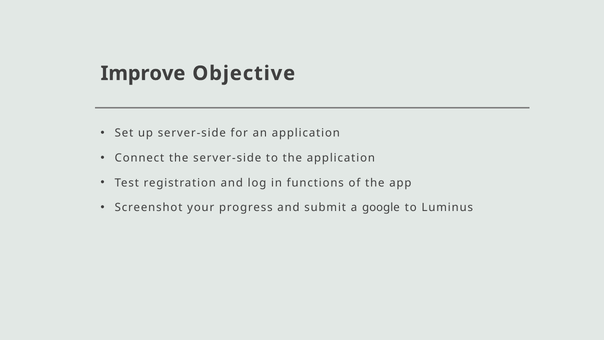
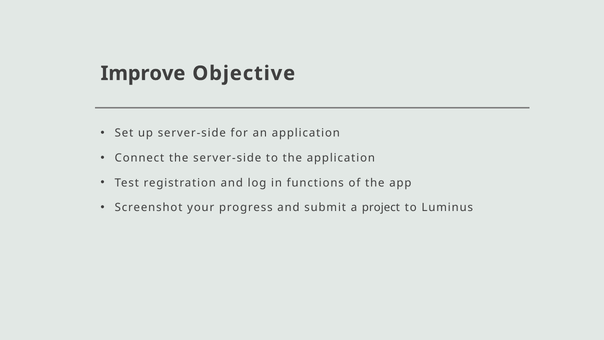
google: google -> project (381, 208)
